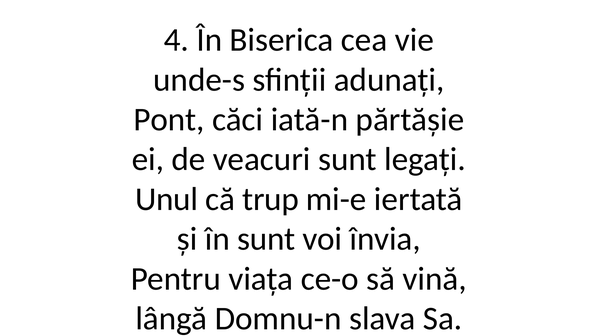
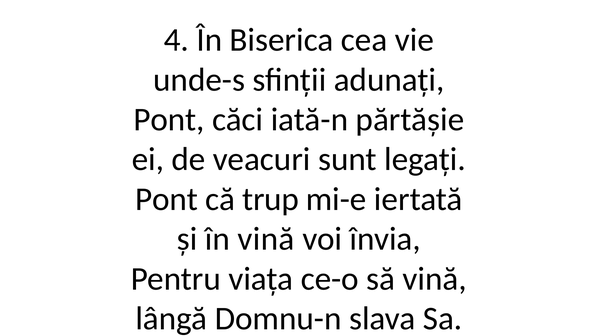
Unul: Unul -> Pont (166, 199)
în sunt: sunt -> vină (266, 239)
